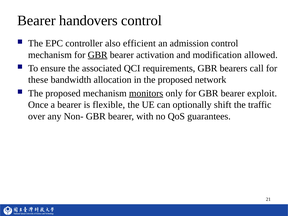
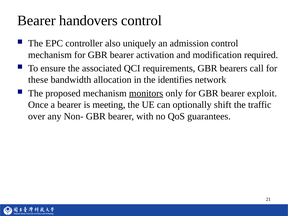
efficient: efficient -> uniquely (139, 43)
GBR underline: present -> none (98, 55)
allowed: allowed -> required (261, 55)
in the proposed: proposed -> identifies (175, 80)
flexible: flexible -> meeting (109, 105)
